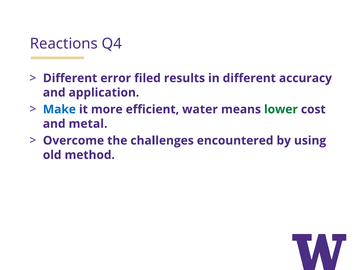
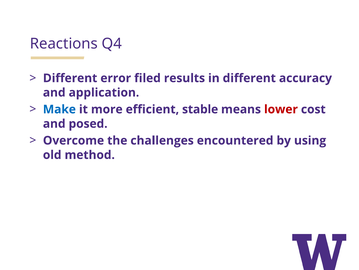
water: water -> stable (200, 109)
lower colour: green -> red (281, 109)
metal: metal -> posed (88, 123)
